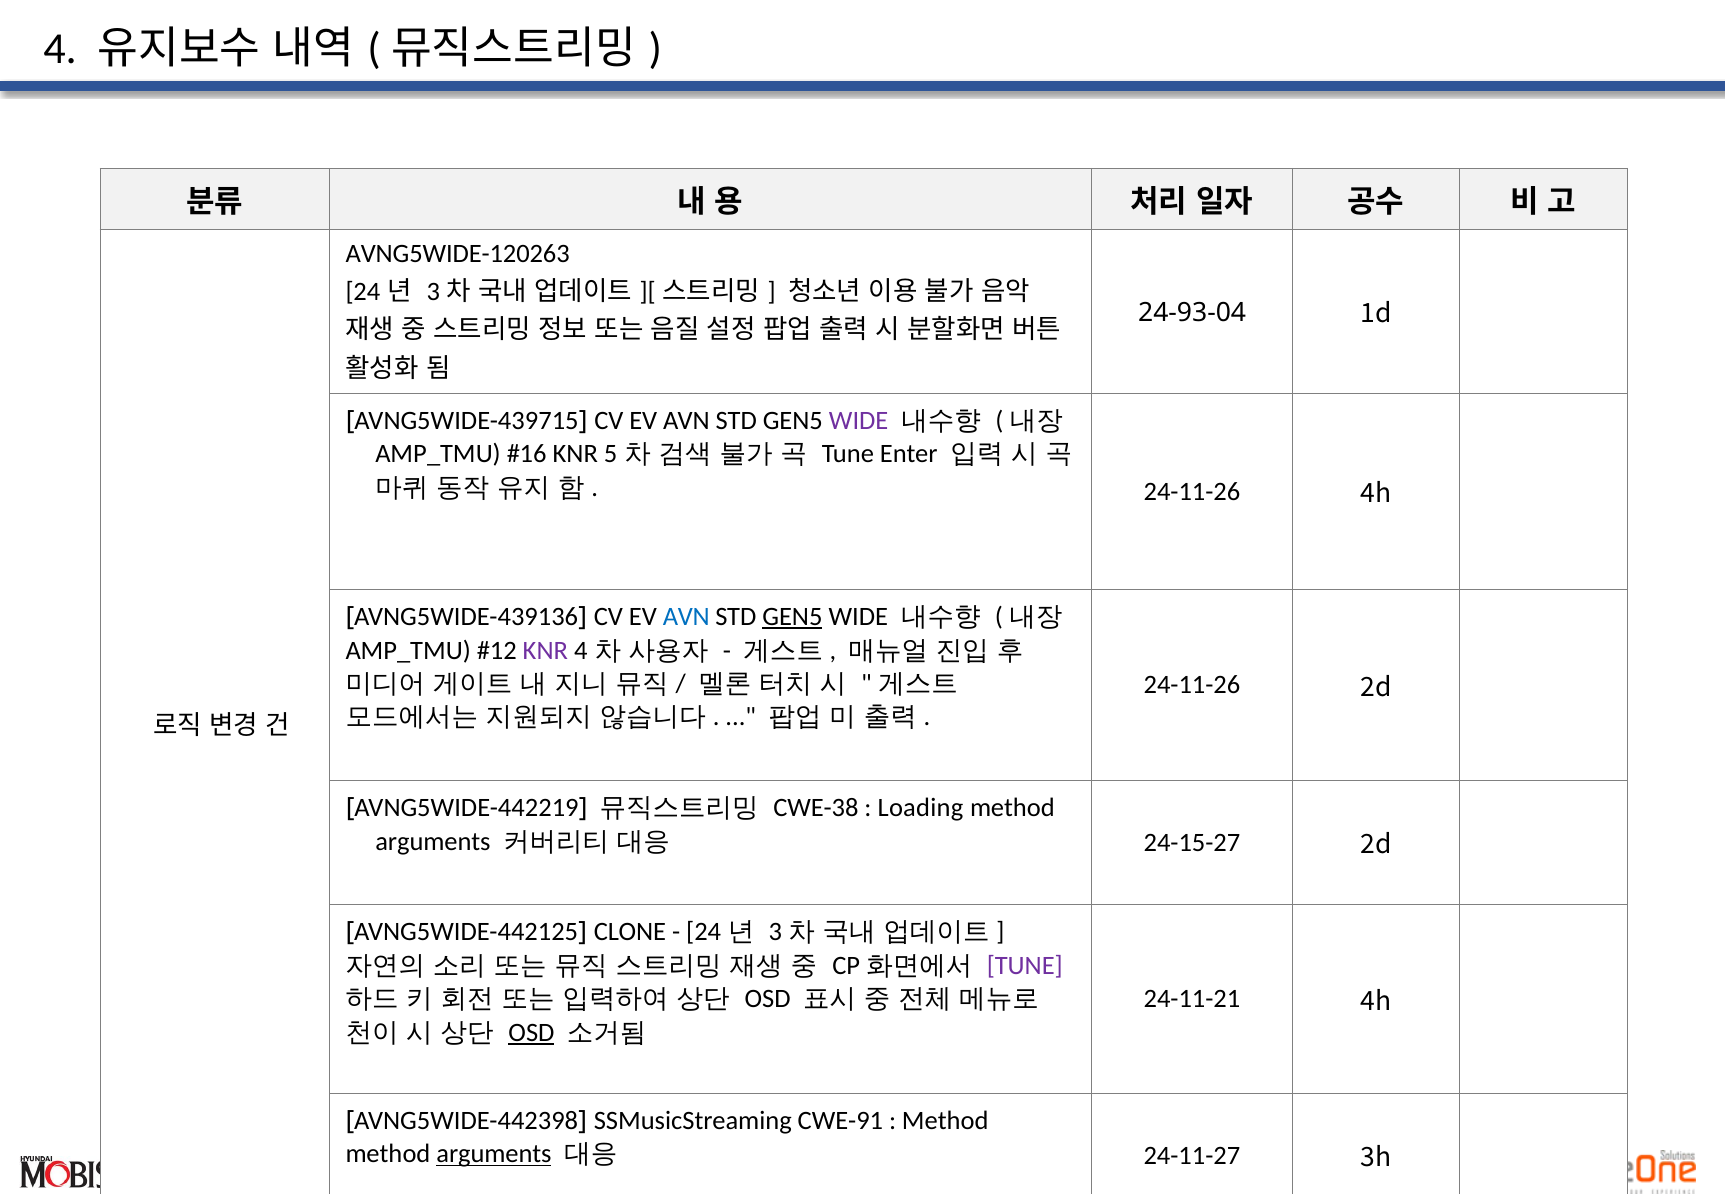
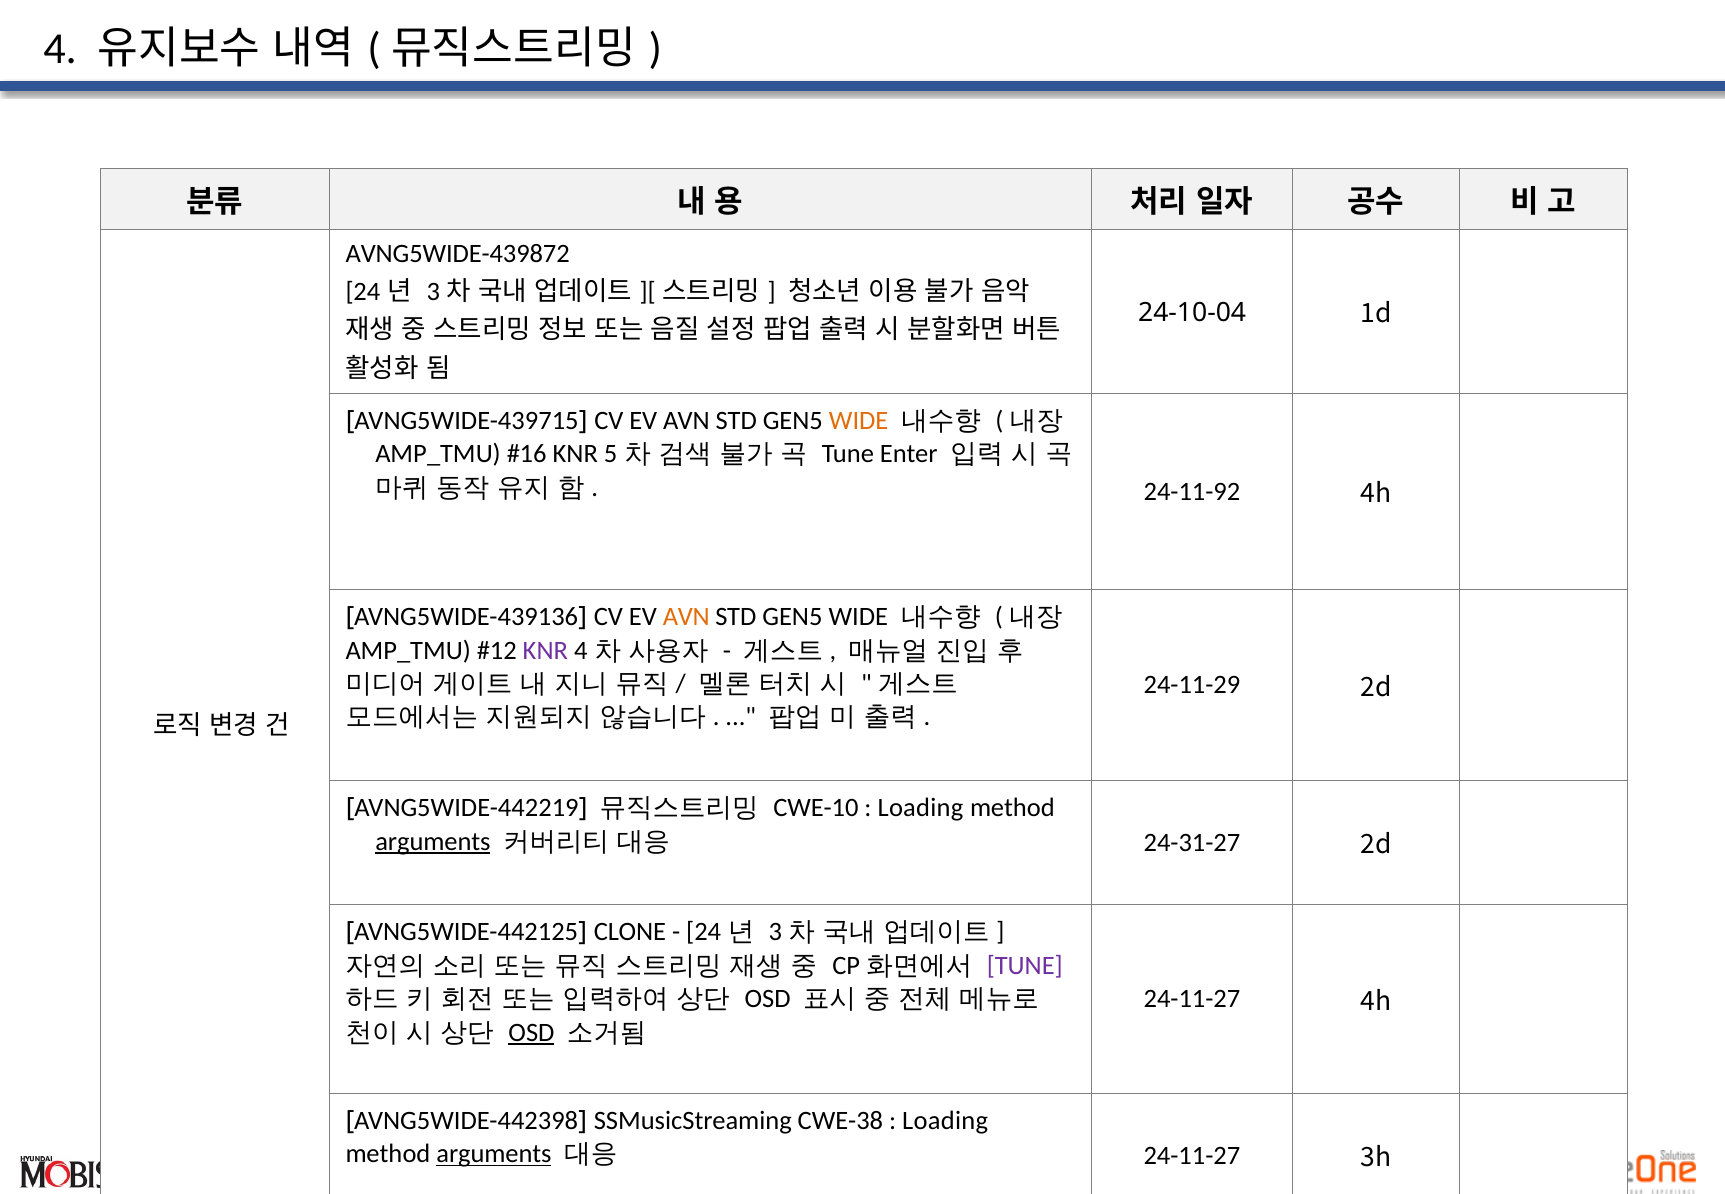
AVNG5WIDE-120263: AVNG5WIDE-120263 -> AVNG5WIDE-439872 (458, 254)
24-93-04: 24-93-04 -> 24-10-04 (1192, 313)
WIDE colour: purple -> orange (859, 421)
24-11-26: 24-11-26 -> 24-11-92 (1192, 492)
AVN colour: blue -> orange (686, 617)
GEN5 underline: present -> none (792, 617)
24-11-26: 24-11-26 -> 24-11-29 (1192, 685)
CWE-38: CWE-38 -> CWE-10 (816, 808)
arguments underline: none -> present (433, 841)
24-15-27: 24-15-27 -> 24-31-27 (1192, 843)
24-11-21: 24-11-21 -> 24-11-27 (1192, 999)
CWE-91: CWE-91 -> CWE-38 (840, 1121)
Method: Method -> Loading (945, 1121)
